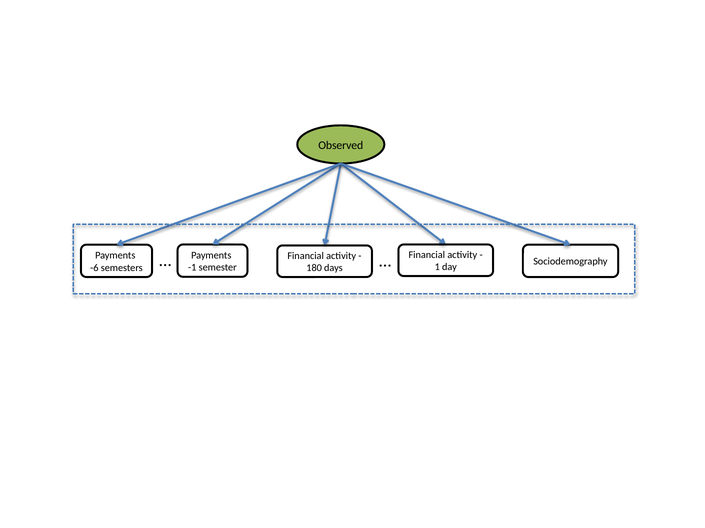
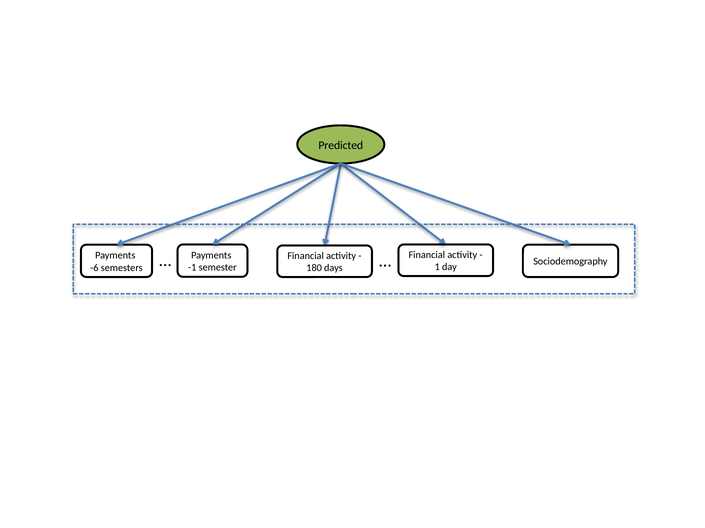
Observed: Observed -> Predicted (341, 145)
